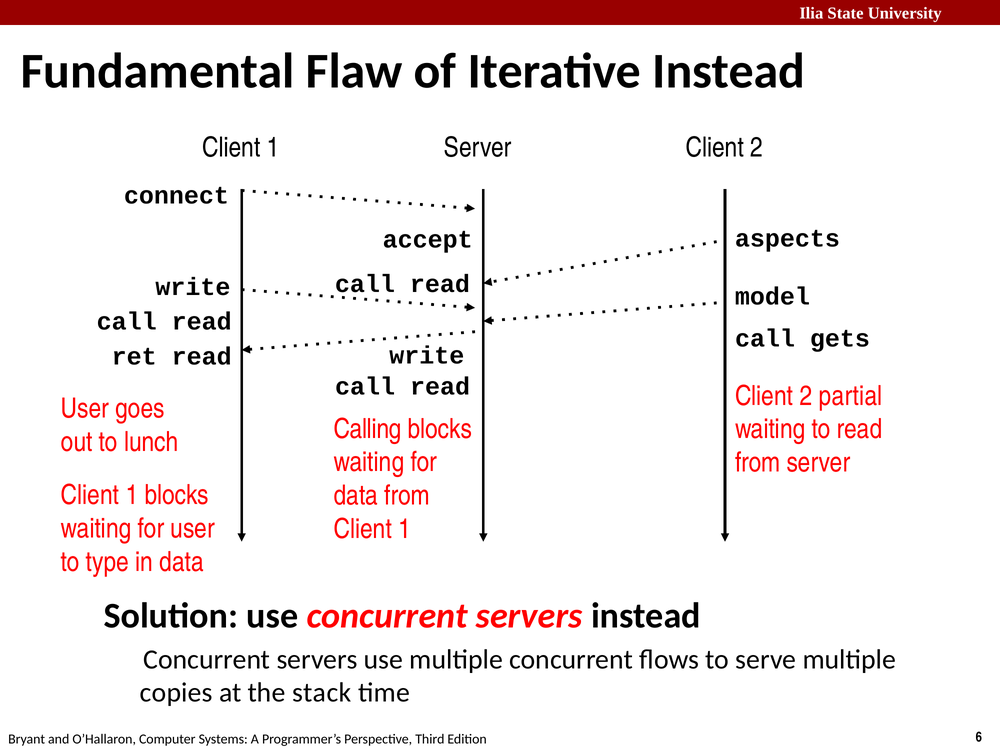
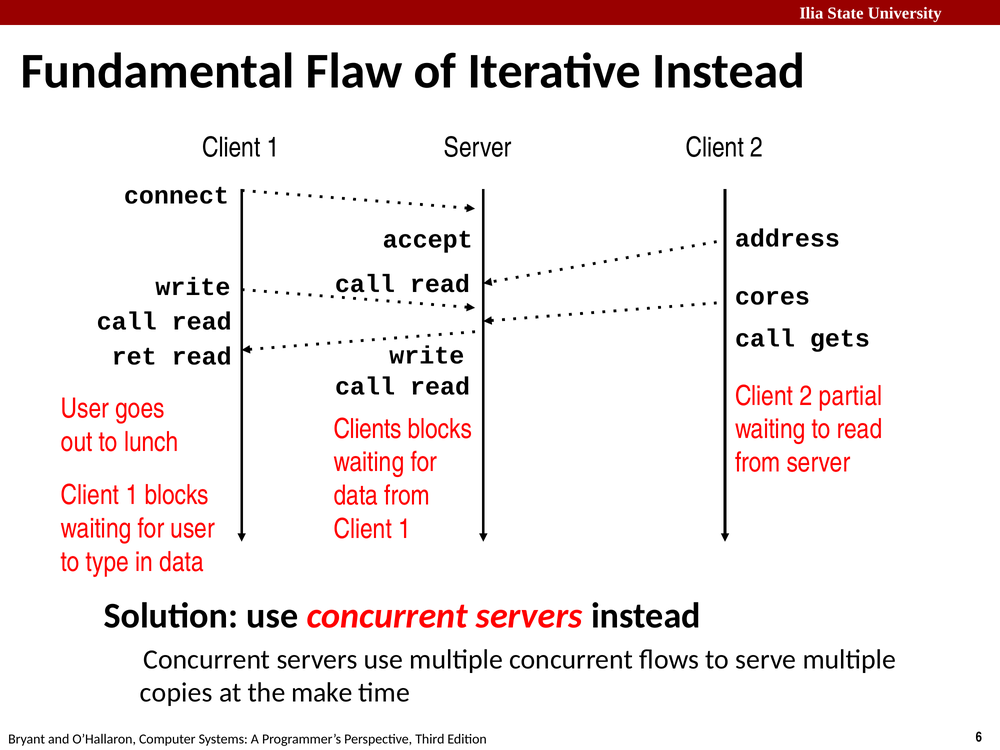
aspects: aspects -> address (787, 238)
model: model -> cores (772, 297)
Calling: Calling -> Clients (368, 429)
stack: stack -> make (322, 693)
